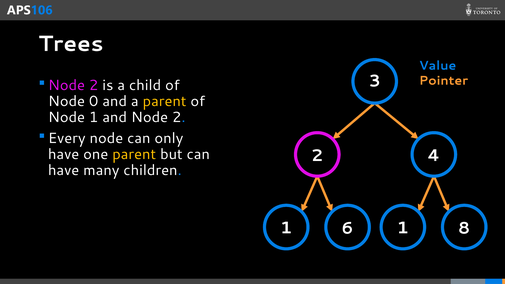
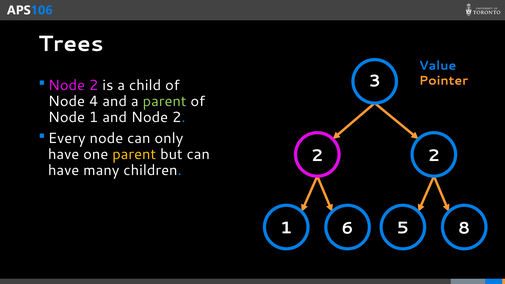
0: 0 -> 4 (94, 101)
parent colour: yellow -> light green (165, 101)
2 4: 4 -> 2 (434, 156)
6 1: 1 -> 5 (403, 228)
